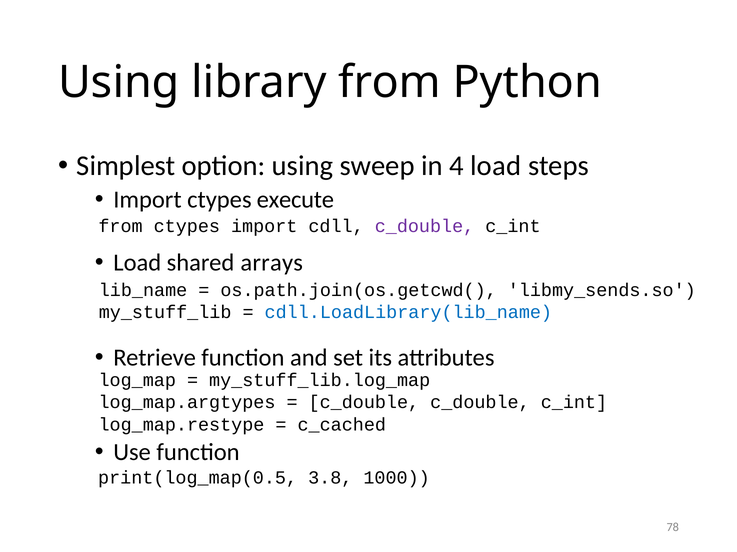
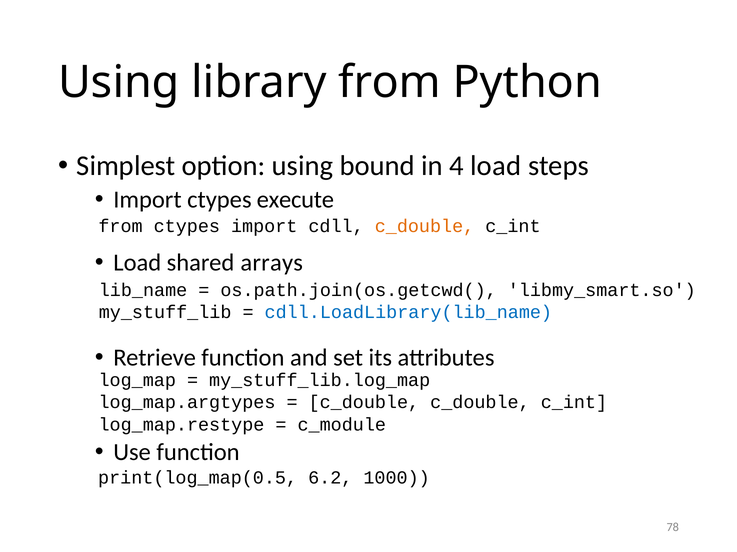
sweep: sweep -> bound (377, 166)
c_double colour: purple -> orange (425, 227)
libmy_sends.so: libmy_sends.so -> libmy_smart.so (602, 290)
c_cached: c_cached -> c_module (342, 425)
3.8: 3.8 -> 6.2 (330, 478)
